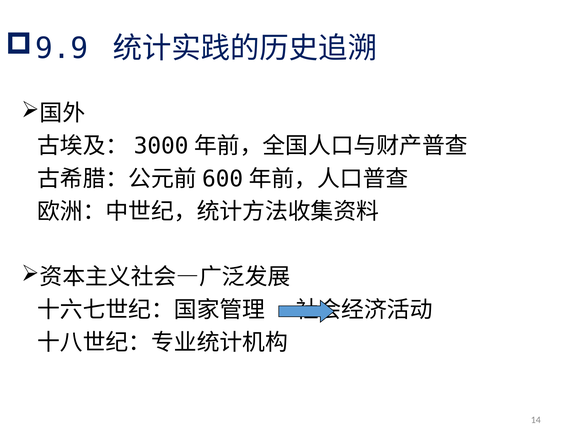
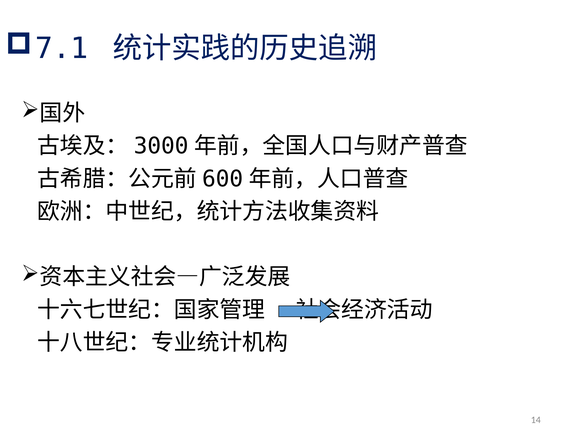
9.9: 9.9 -> 7.1 (62, 48)
